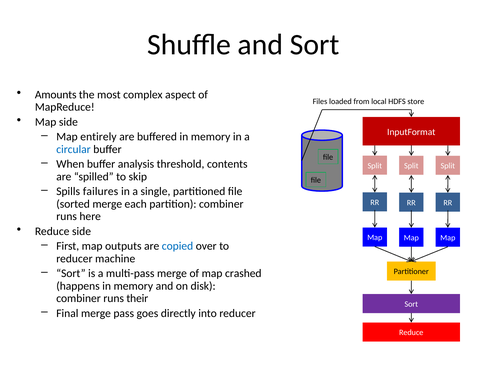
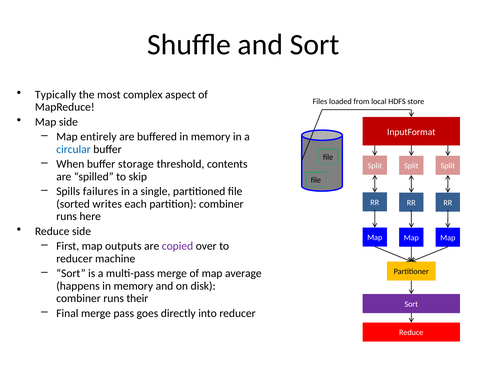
Amounts: Amounts -> Typically (56, 94)
analysis: analysis -> storage (136, 164)
sorted merge: merge -> writes (107, 204)
copied colour: blue -> purple (177, 246)
crashed: crashed -> average (243, 273)
